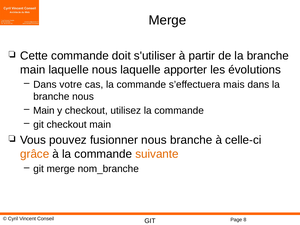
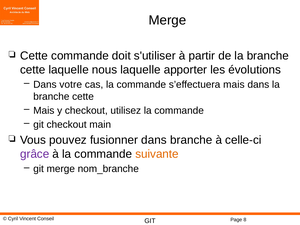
main: main -> cette (33, 70)
nous: nous -> cette (83, 97)
Main: Main -> Mais (44, 111)
fusionner nous: nous -> dans (154, 140)
grâce colour: orange -> purple (35, 154)
